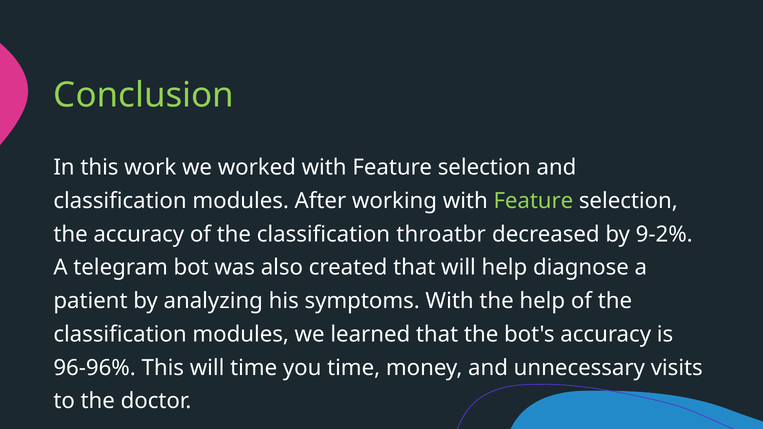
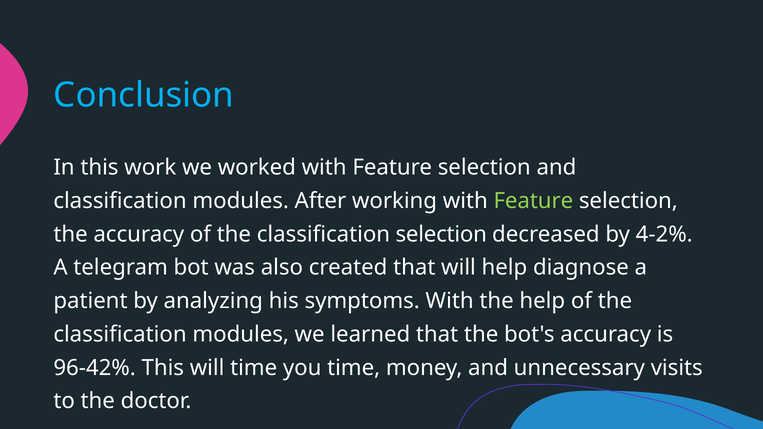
Conclusion colour: light green -> light blue (144, 95)
classification throatbr: throatbr -> selection (441, 234)
9-2%: 9-2% -> 4-2% (664, 234)
96-96%: 96-96% -> 96-42% (95, 368)
